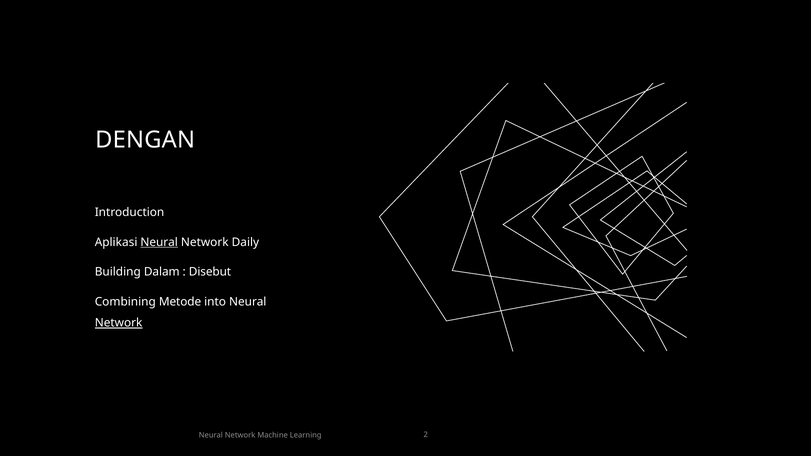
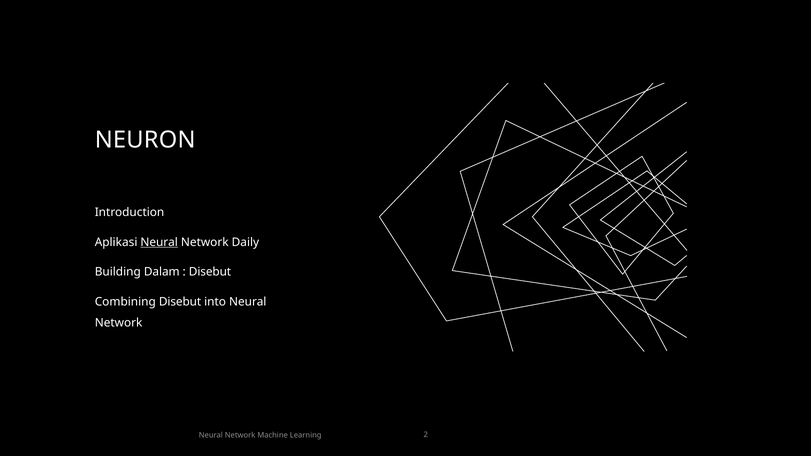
DENGAN: DENGAN -> NEURON (145, 140)
Combining Metode: Metode -> Disebut (180, 302)
Network underline: present -> none (119, 323)
